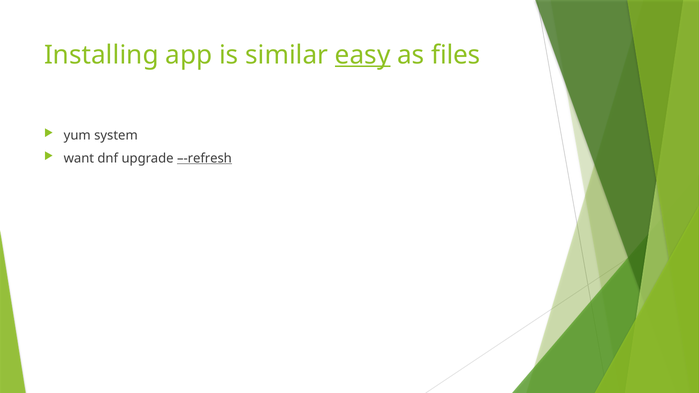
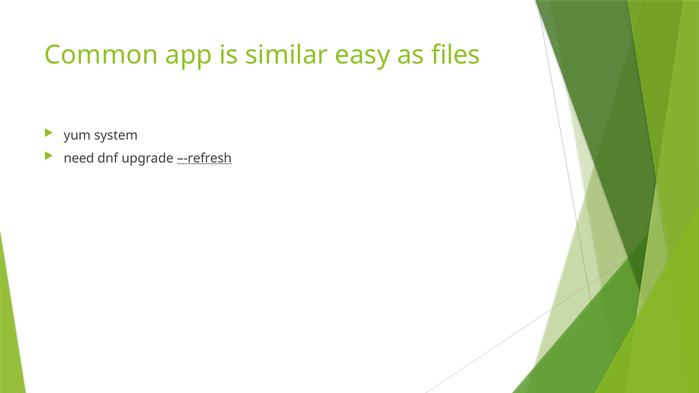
Installing: Installing -> Common (101, 55)
easy underline: present -> none (363, 55)
want: want -> need (79, 158)
